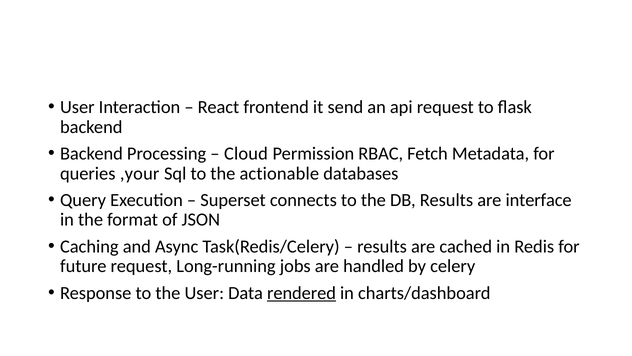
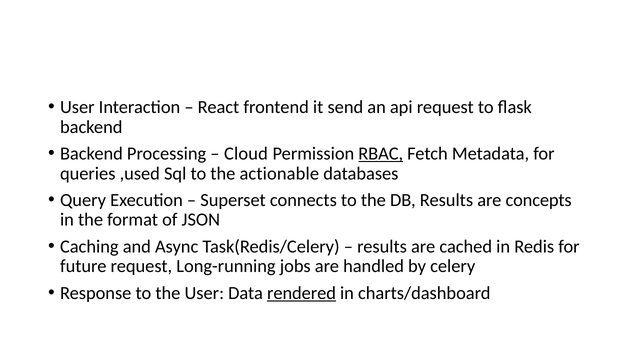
RBAC underline: none -> present (381, 153)
,your: ,your -> ,used (140, 173)
interface: interface -> concepts (539, 200)
